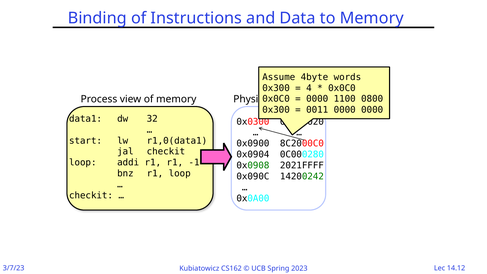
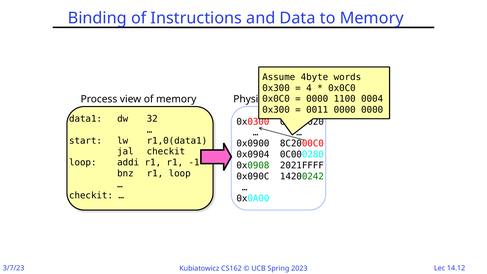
0800: 0800 -> 0004 (372, 99)
